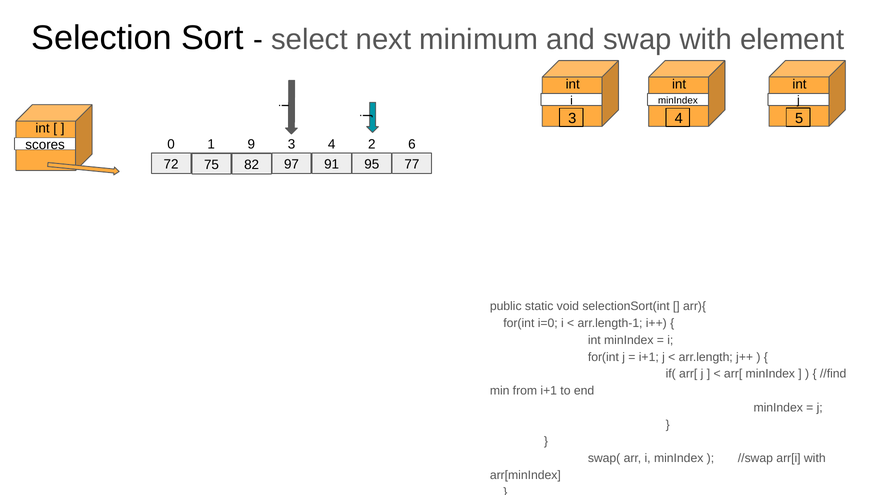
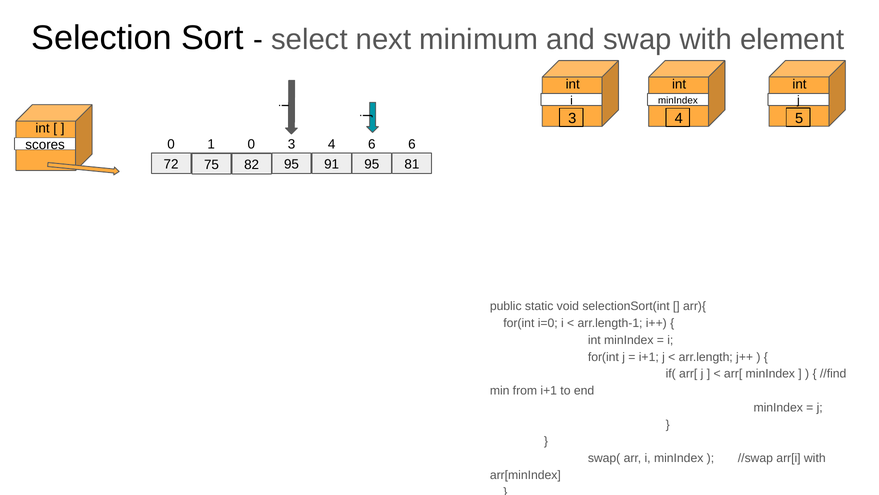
1 9: 9 -> 0 (251, 144)
4 2: 2 -> 6 (372, 144)
97: 97 -> 95 (291, 164)
77: 77 -> 81 (412, 164)
